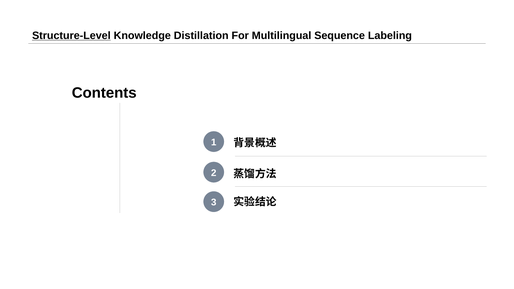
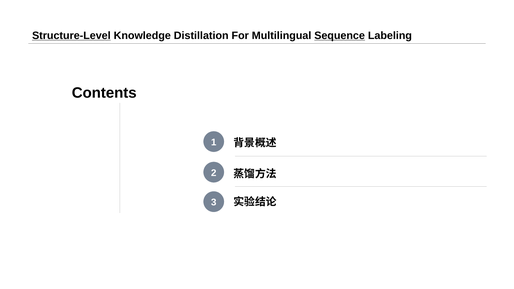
Sequence underline: none -> present (340, 36)
